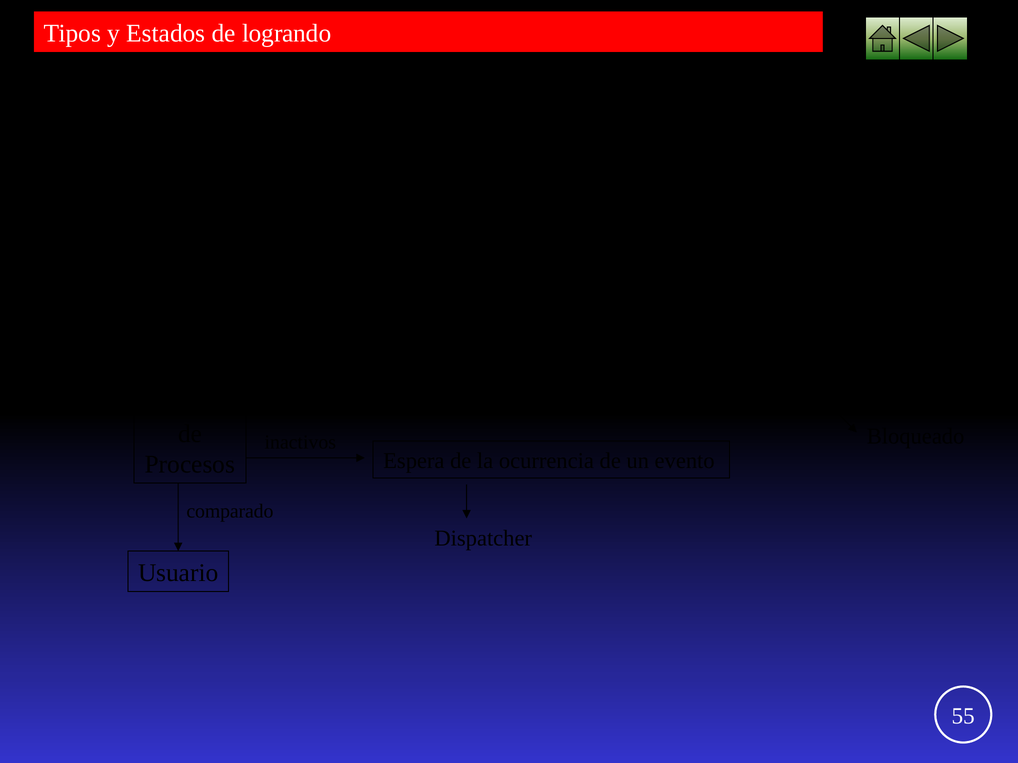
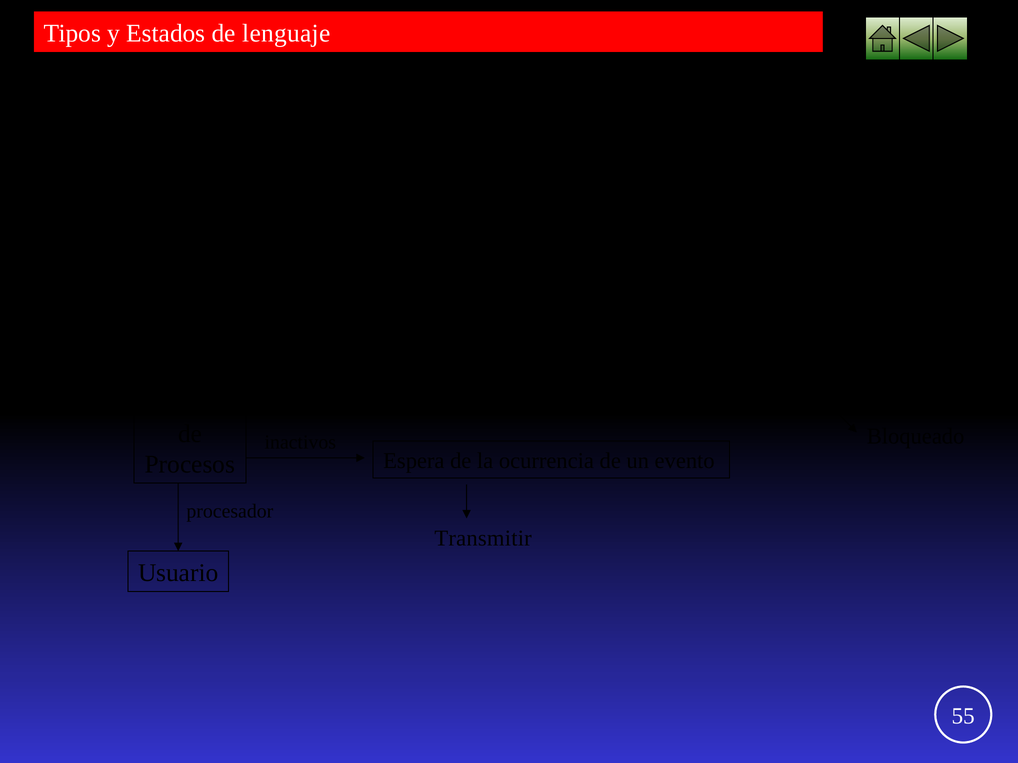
logrando: logrando -> lenguaje (286, 34)
comparado: comparado -> procesador (230, 512)
Dispatcher: Dispatcher -> Transmitir (483, 539)
